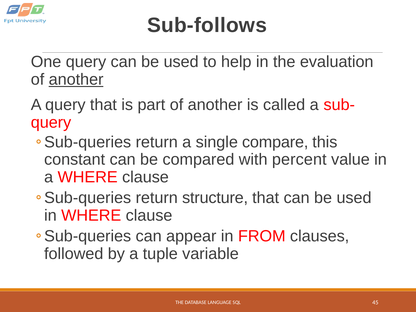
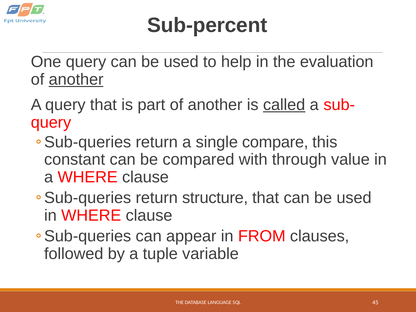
Sub-follows: Sub-follows -> Sub-percent (207, 25)
called underline: none -> present (284, 105)
percent: percent -> through (299, 160)
